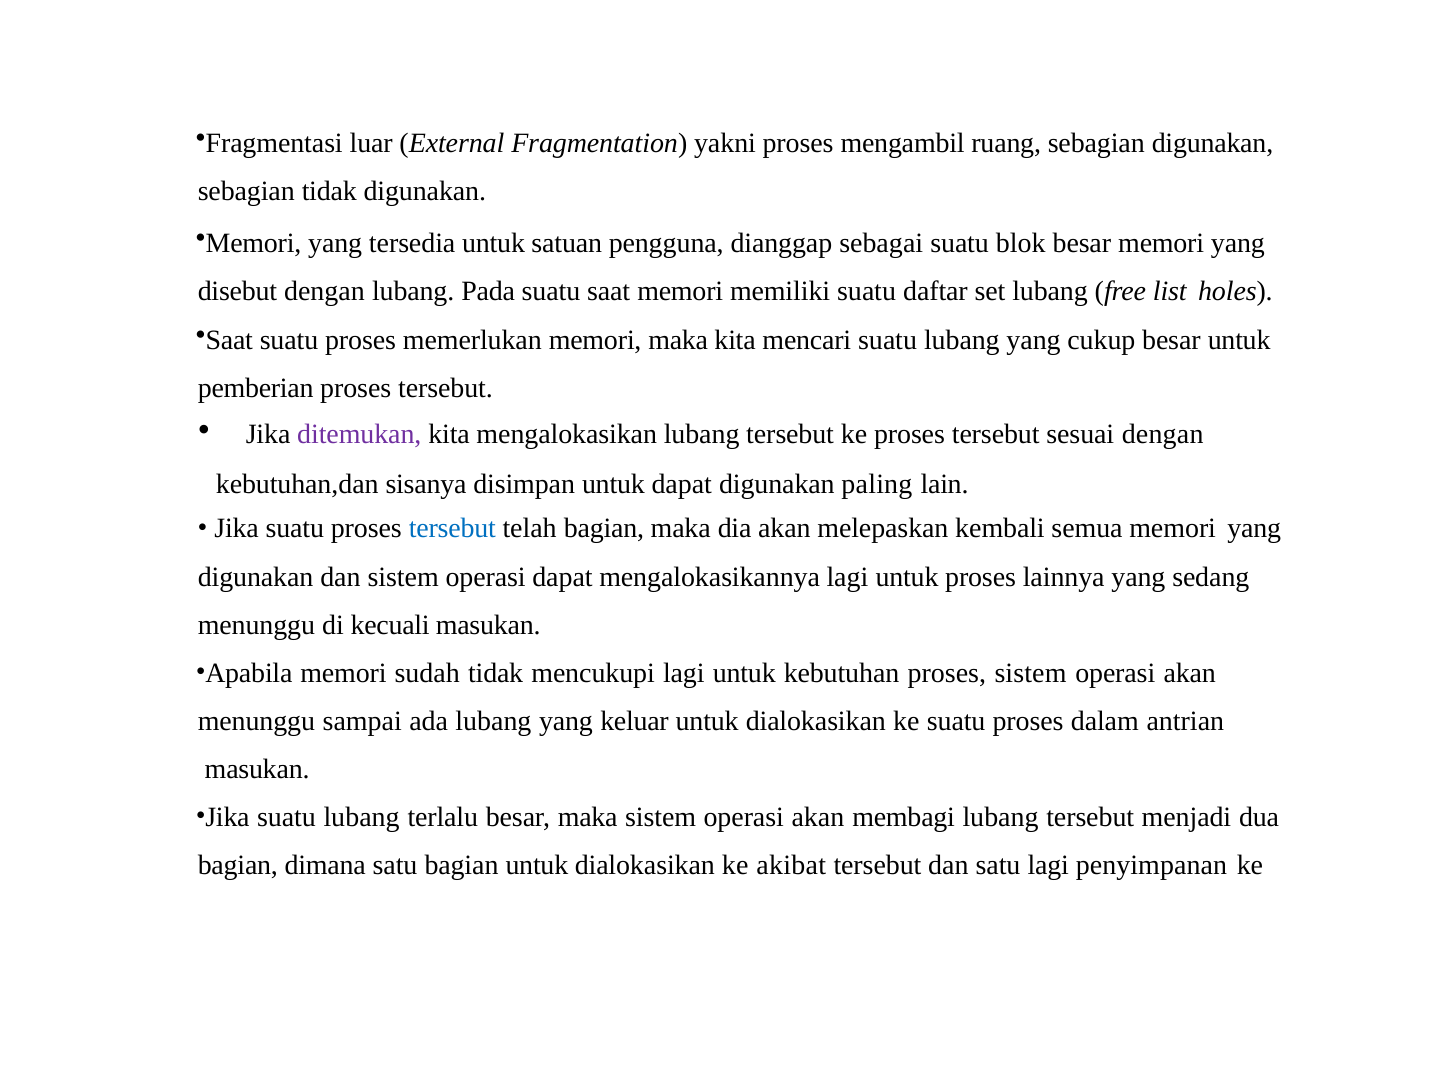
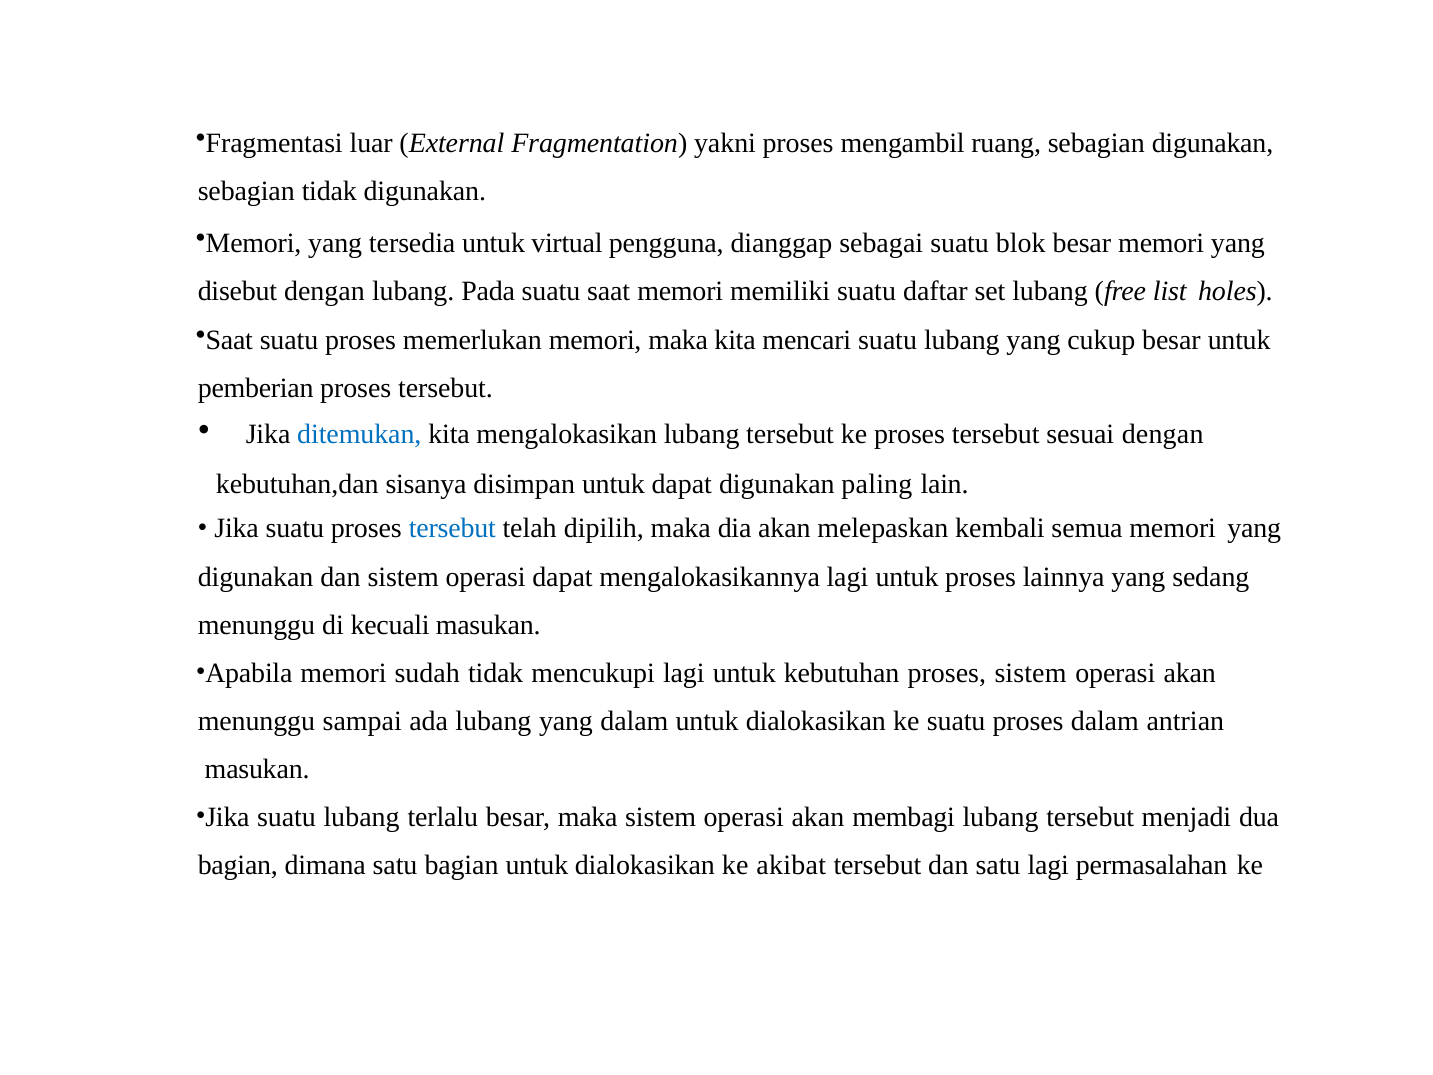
satuan: satuan -> virtual (567, 243)
ditemukan colour: purple -> blue (359, 435)
telah bagian: bagian -> dipilih (604, 529)
yang keluar: keluar -> dalam (634, 721)
penyimpanan: penyimpanan -> permasalahan (1152, 865)
